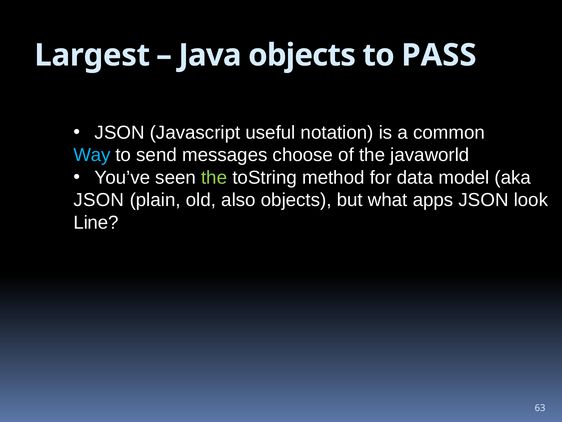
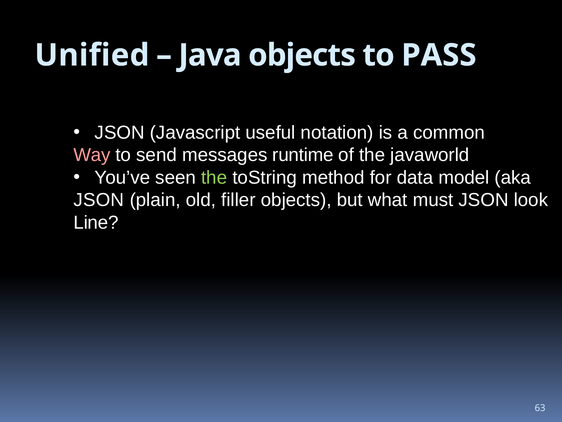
Largest: Largest -> Unified (92, 55)
Way colour: light blue -> pink (92, 155)
choose: choose -> runtime (303, 155)
also: also -> filler (238, 200)
apps: apps -> must (433, 200)
